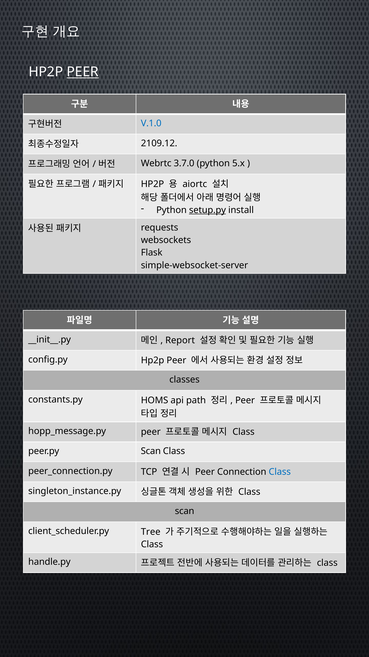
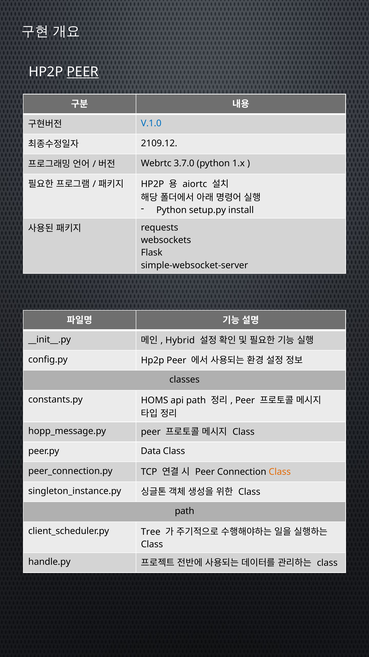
5.x: 5.x -> 1.x (238, 163)
setup.py underline: present -> none (207, 210)
Report: Report -> Hybrid (180, 340)
peer.py Scan: Scan -> Data (151, 450)
Class colour: blue -> orange (280, 471)
scan: scan -> path (185, 510)
